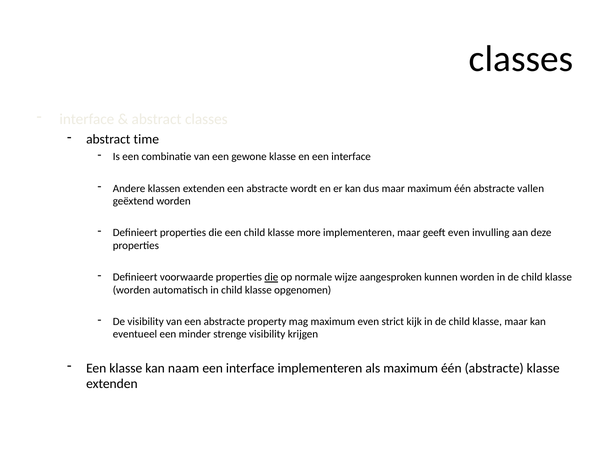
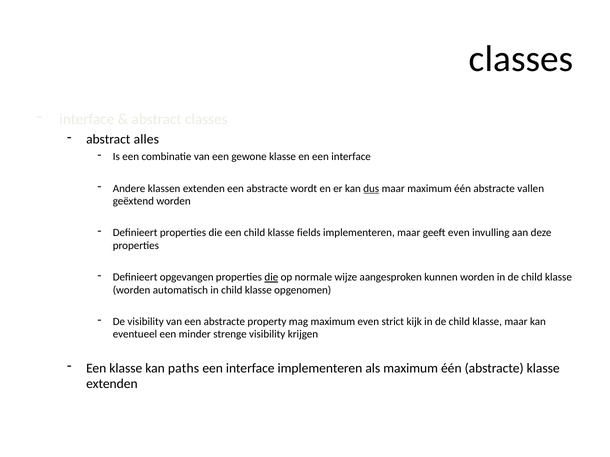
time: time -> alles (146, 140)
dus underline: none -> present (371, 189)
more: more -> fields (309, 233)
voorwaarde: voorwaarde -> opgevangen (187, 278)
naam: naam -> paths (184, 369)
